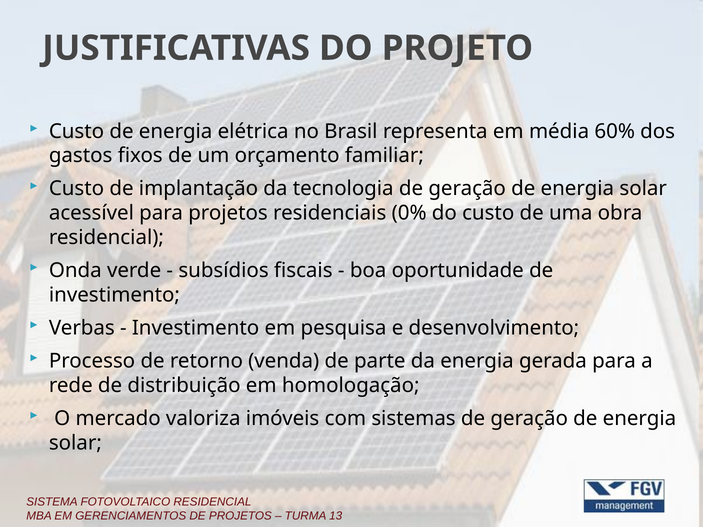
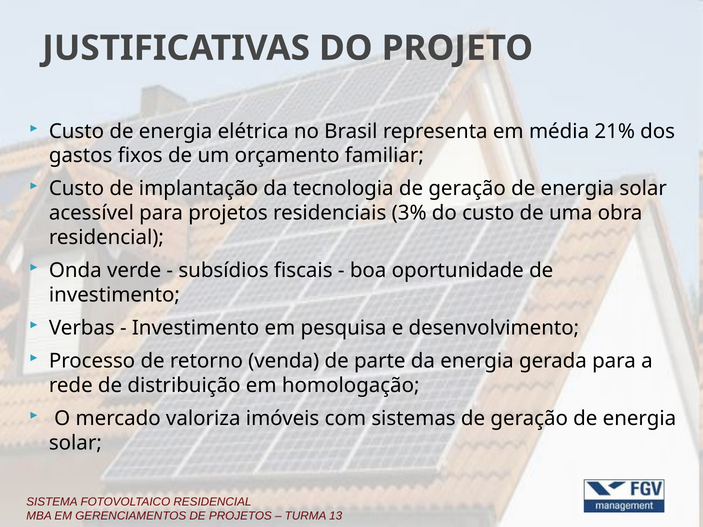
60%: 60% -> 21% (615, 131)
0%: 0% -> 3% (409, 213)
